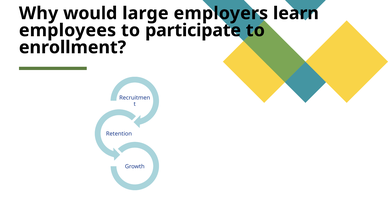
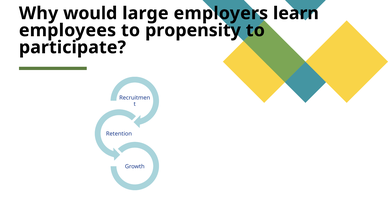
participate: participate -> propensity (193, 30)
enrollment: enrollment -> participate (72, 47)
